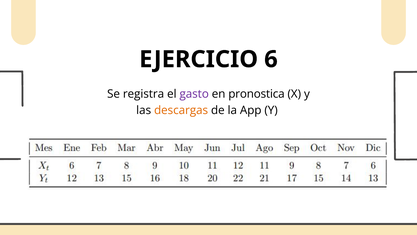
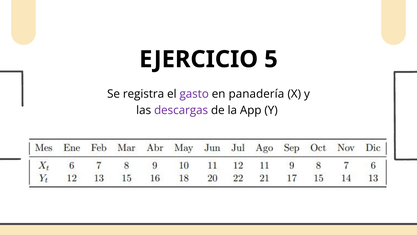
6: 6 -> 5 (271, 59)
pronostica: pronostica -> panadería (256, 94)
descargas colour: orange -> purple (181, 110)
